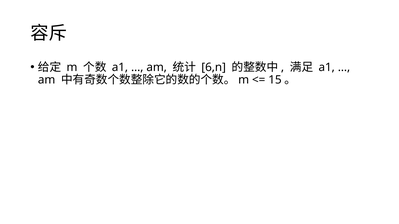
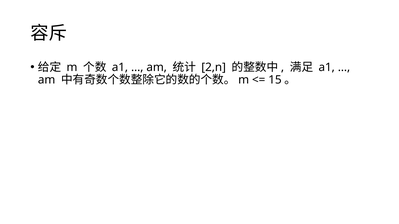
6,n: 6,n -> 2,n (214, 67)
